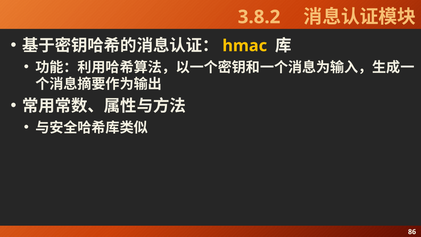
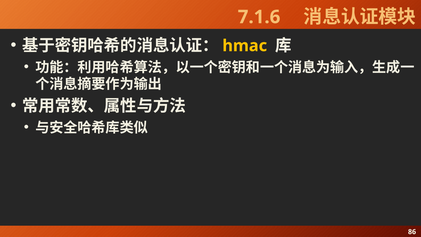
3.8.2: 3.8.2 -> 7.1.6 (259, 17)
